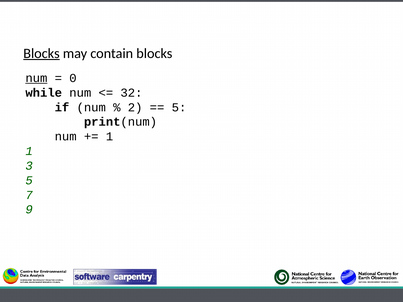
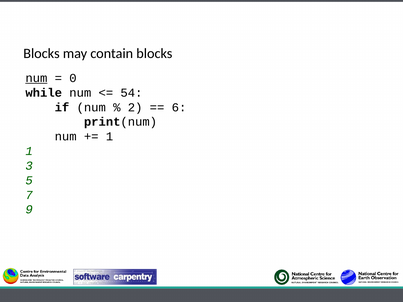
Blocks underline: present -> none (42, 53)
32: 32 -> 54 (131, 93)
5: 5 -> 6 (179, 107)
